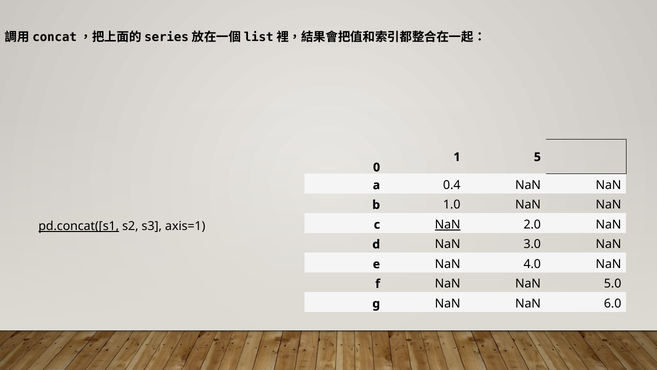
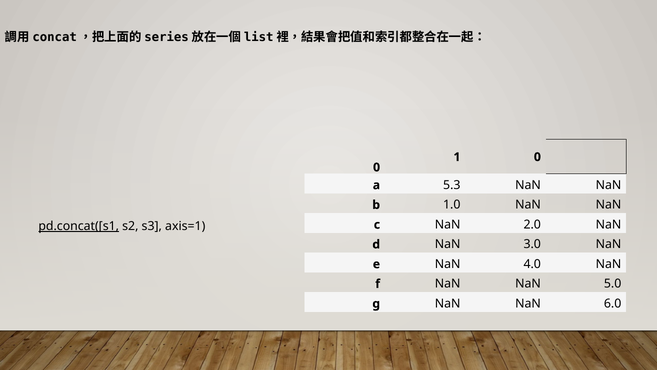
1 5: 5 -> 0 (537, 157)
0.4: 0.4 -> 5.3 (452, 185)
NaN underline: present -> none (448, 224)
